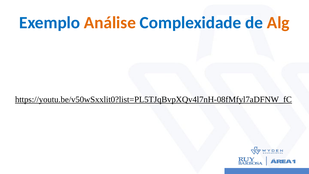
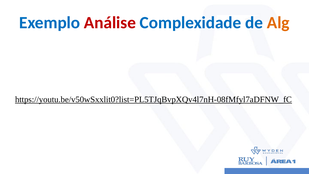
Análise colour: orange -> red (110, 23)
